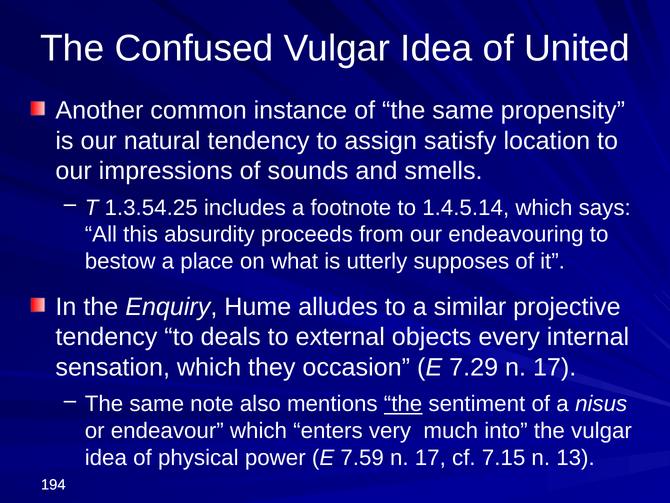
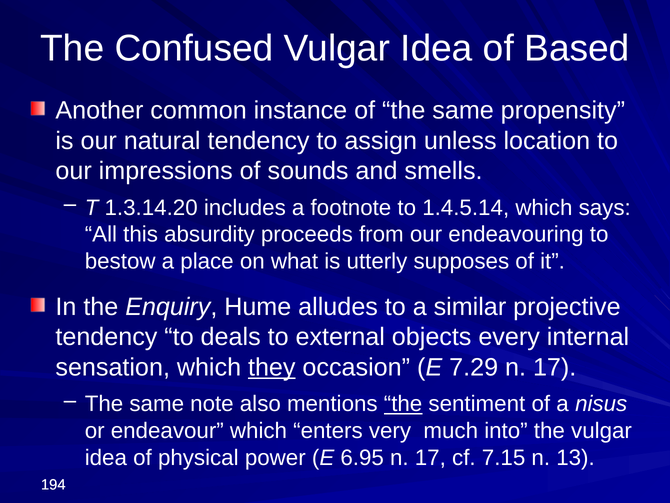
United: United -> Based (577, 49)
satisfy: satisfy -> unless (460, 141)
1.3.54.25: 1.3.54.25 -> 1.3.14.20 (151, 208)
they underline: none -> present (272, 367)
7.59: 7.59 -> 6.95 (362, 457)
